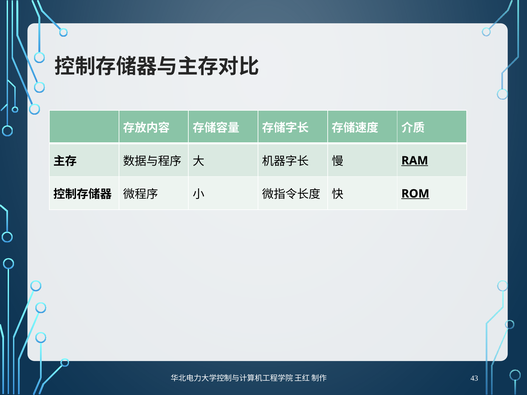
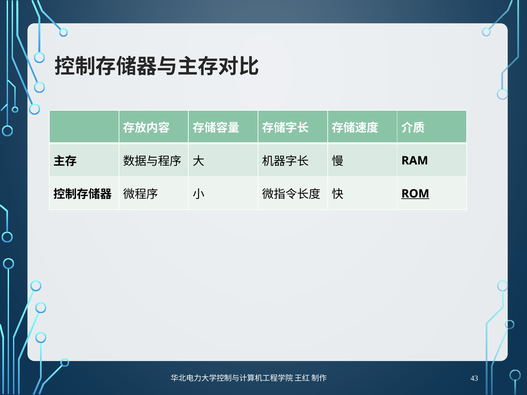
RAM underline: present -> none (415, 161)
